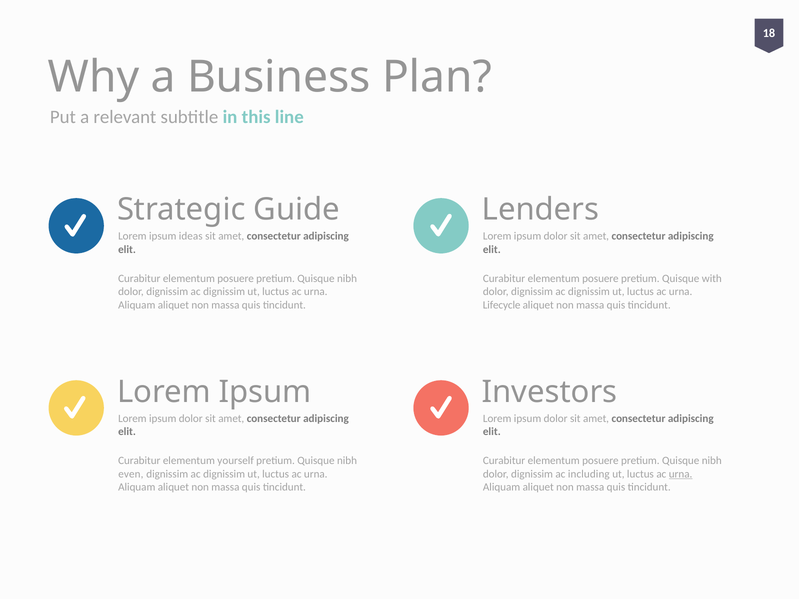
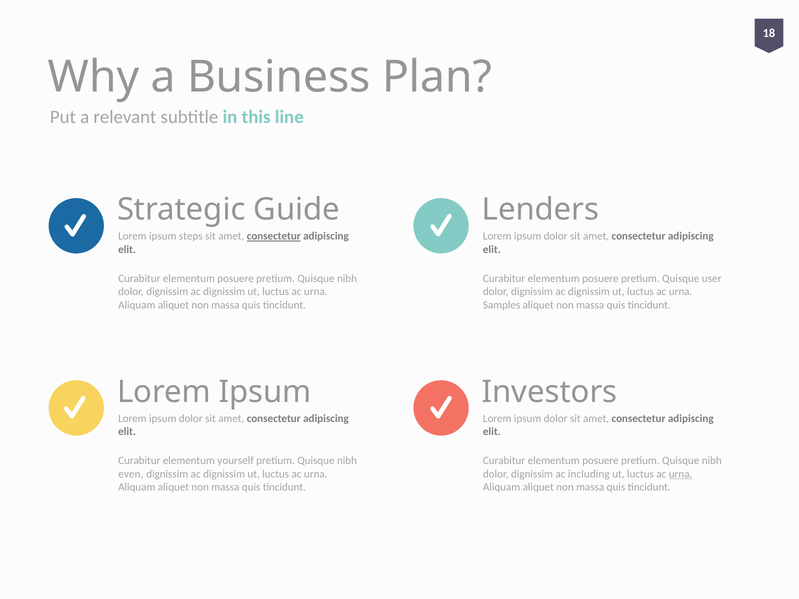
ideas: ideas -> steps (191, 236)
consectetur underline: none -> present (274, 236)
with: with -> user (712, 279)
Lifecycle: Lifecycle -> Samples (502, 305)
